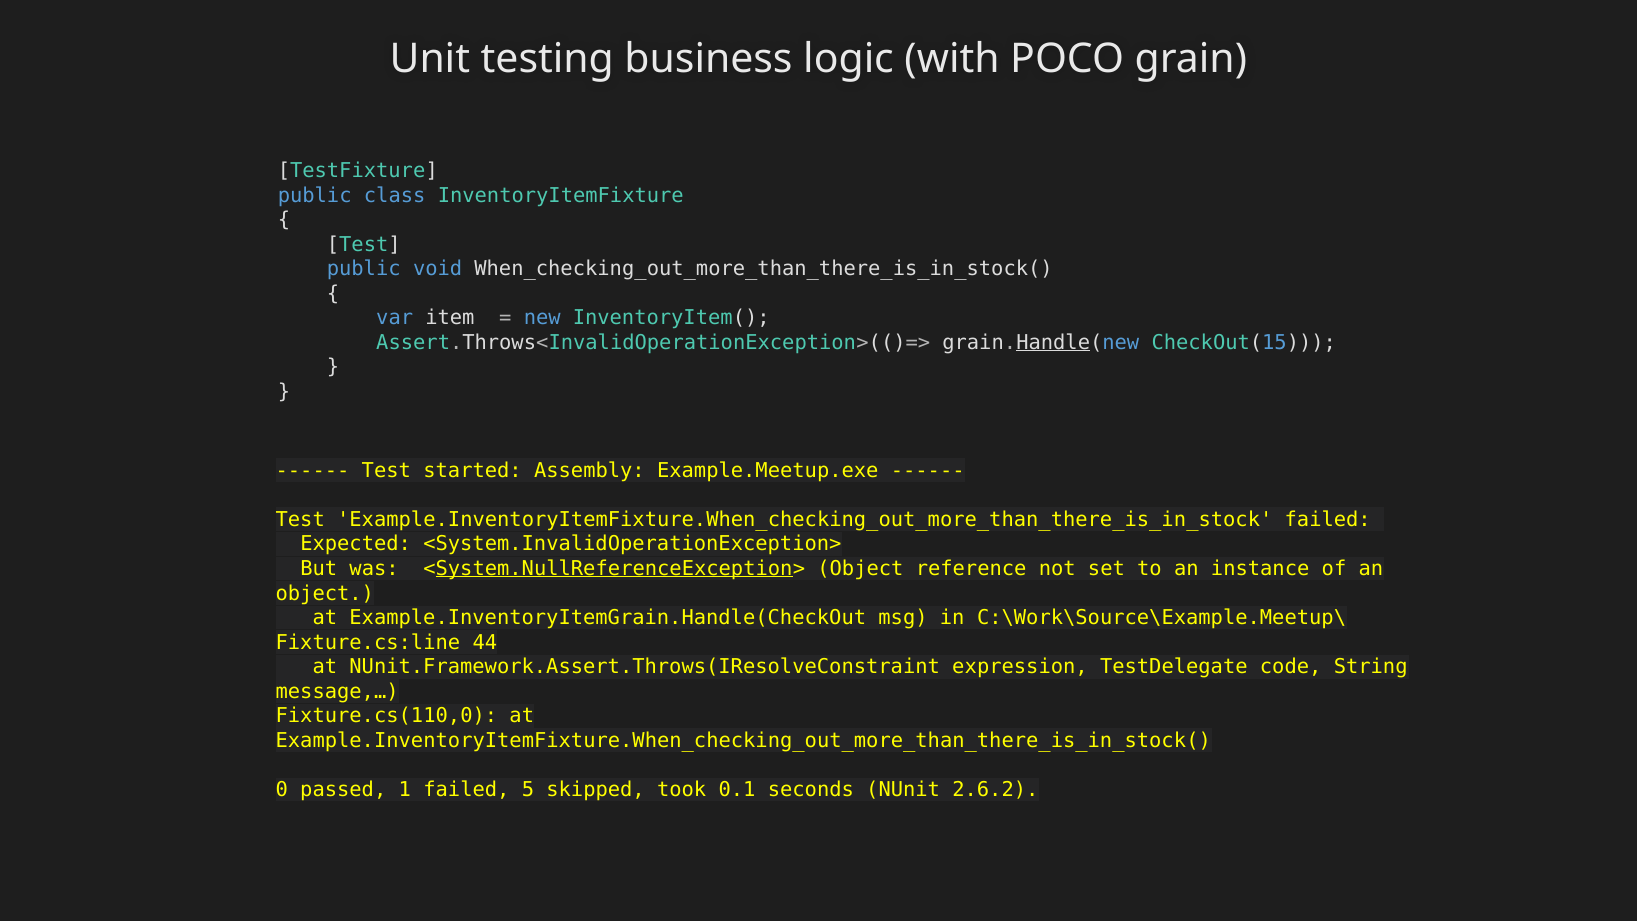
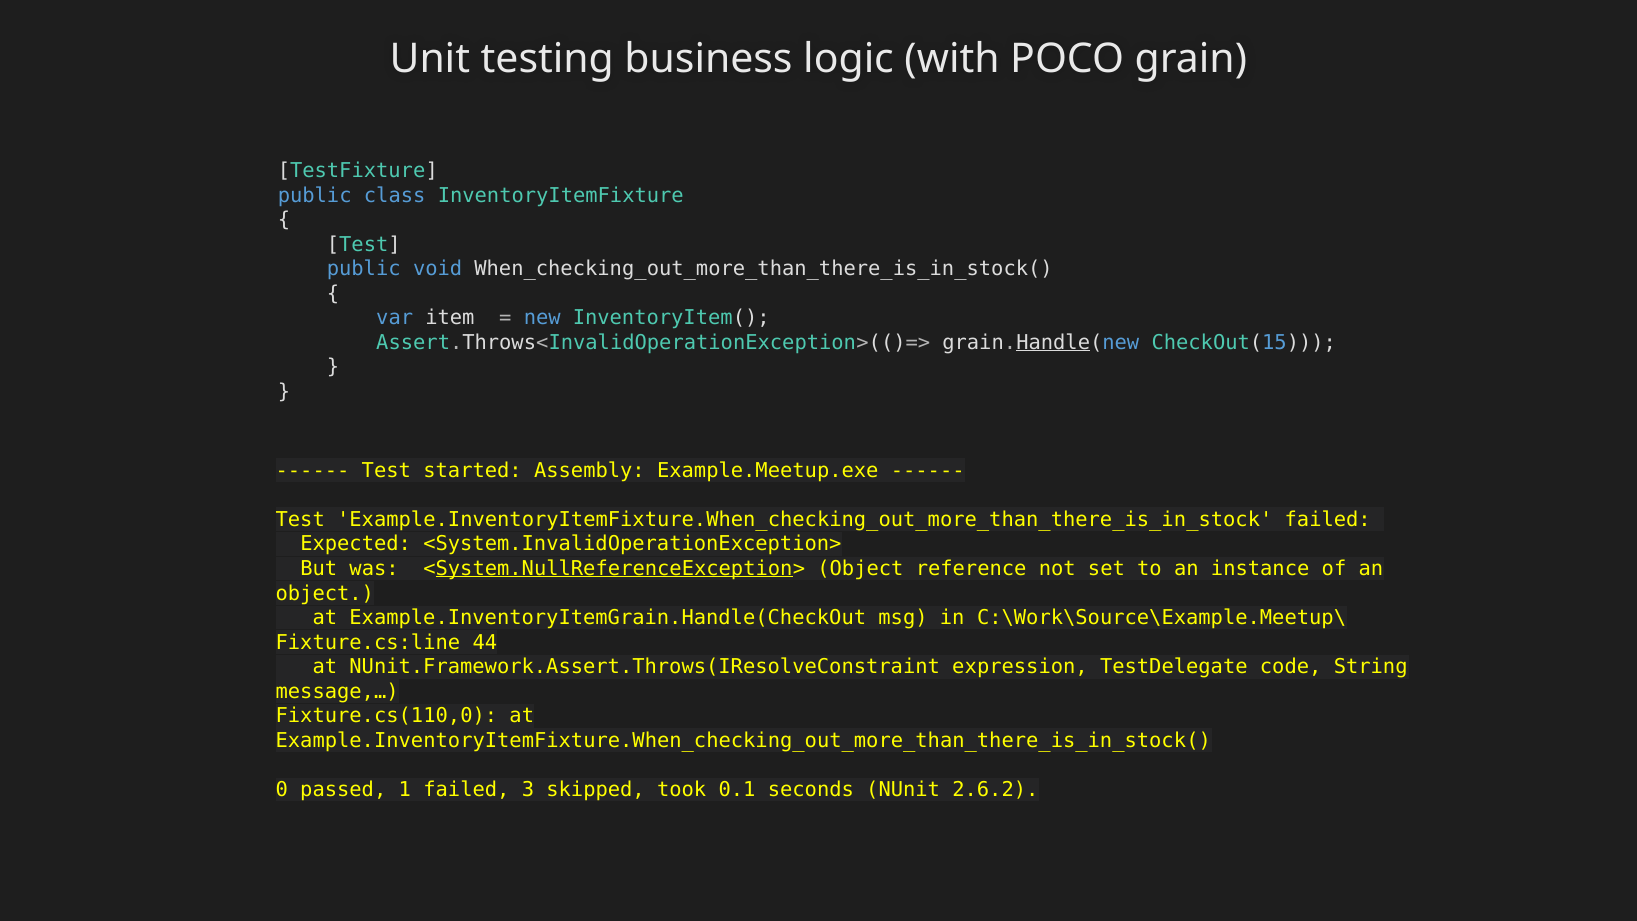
5: 5 -> 3 (528, 790)
